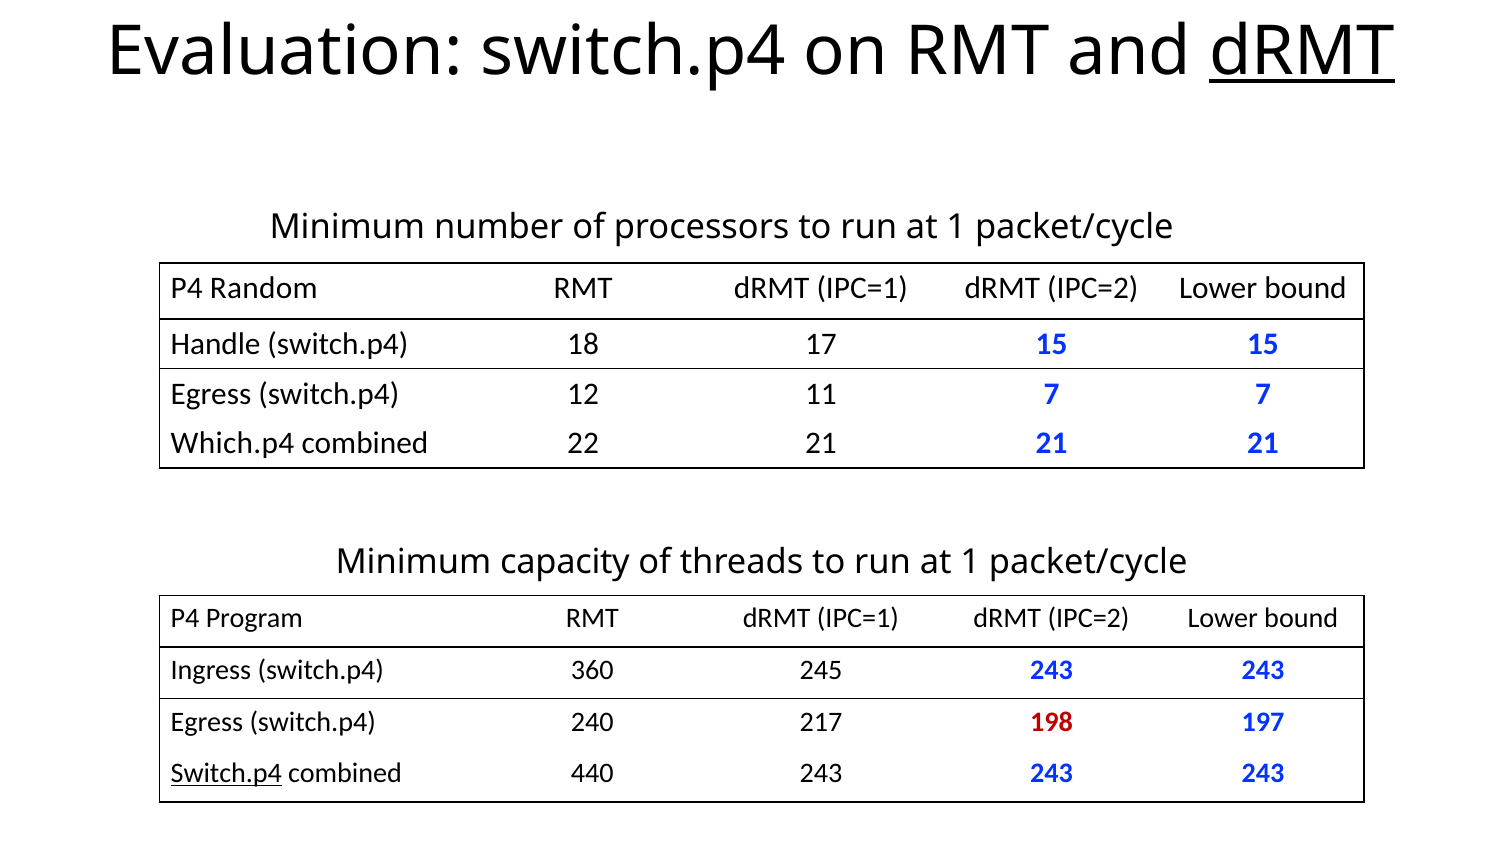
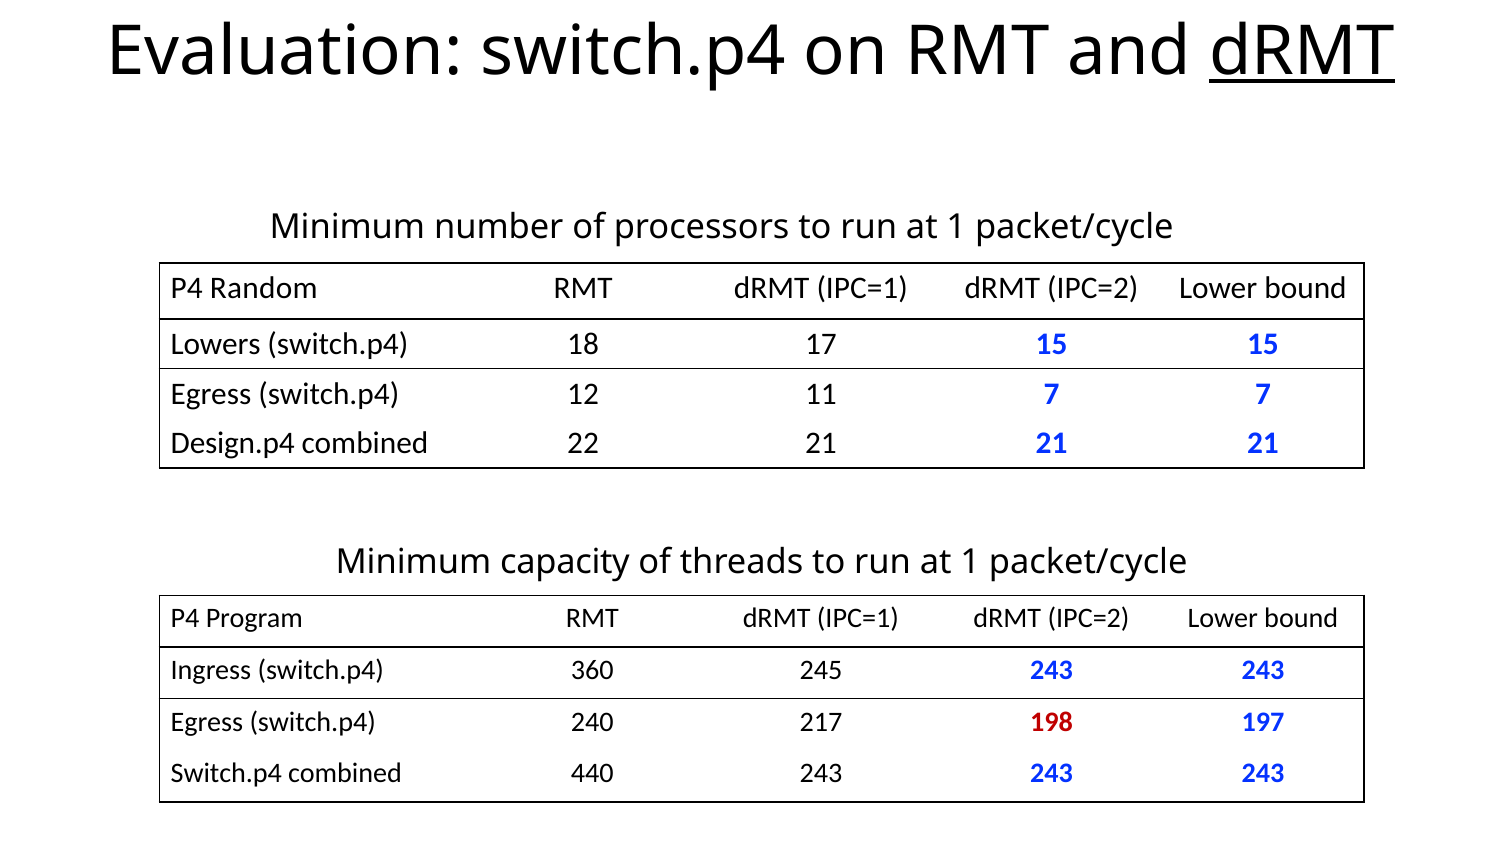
Handle: Handle -> Lowers (216, 344)
Which.p4: Which.p4 -> Design.p4 (233, 443)
Switch.p4 underline: present -> none (226, 773)
